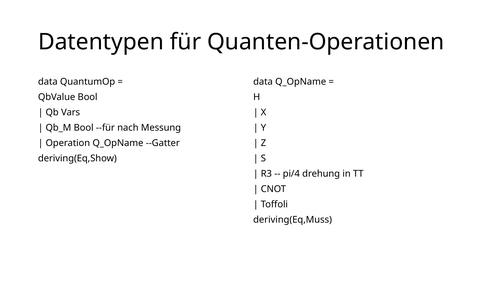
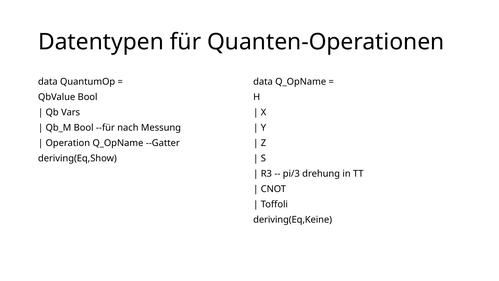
pi/4: pi/4 -> pi/3 (291, 173)
deriving(Eq,Muss: deriving(Eq,Muss -> deriving(Eq,Keine (293, 219)
